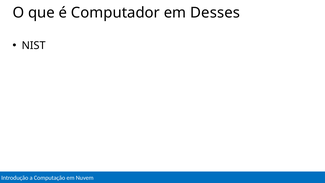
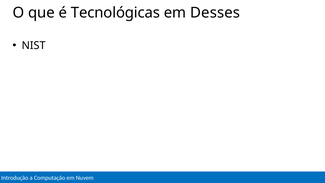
Computador: Computador -> Tecnológicas (115, 13)
